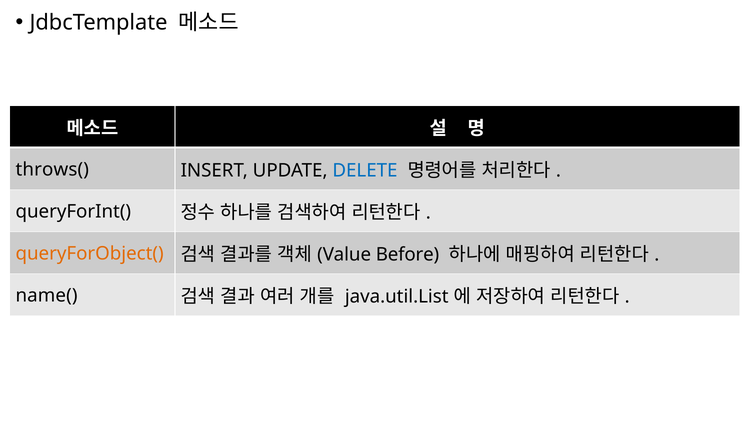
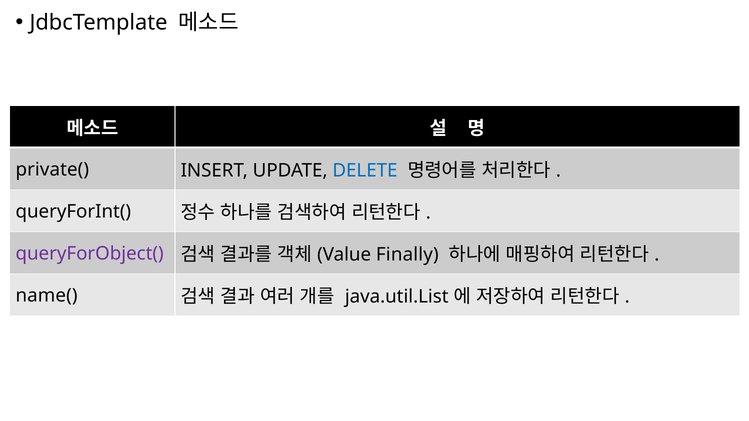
throws(: throws( -> private( (52, 170)
queryForObject( colour: orange -> purple (90, 254)
Before: Before -> Finally (407, 255)
